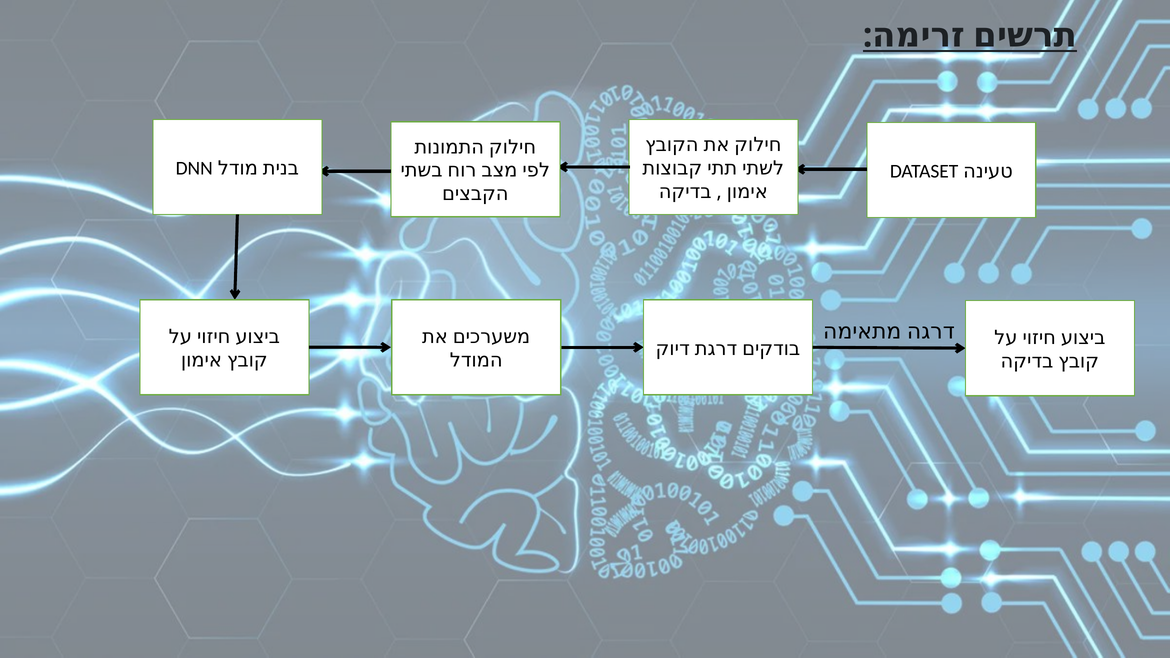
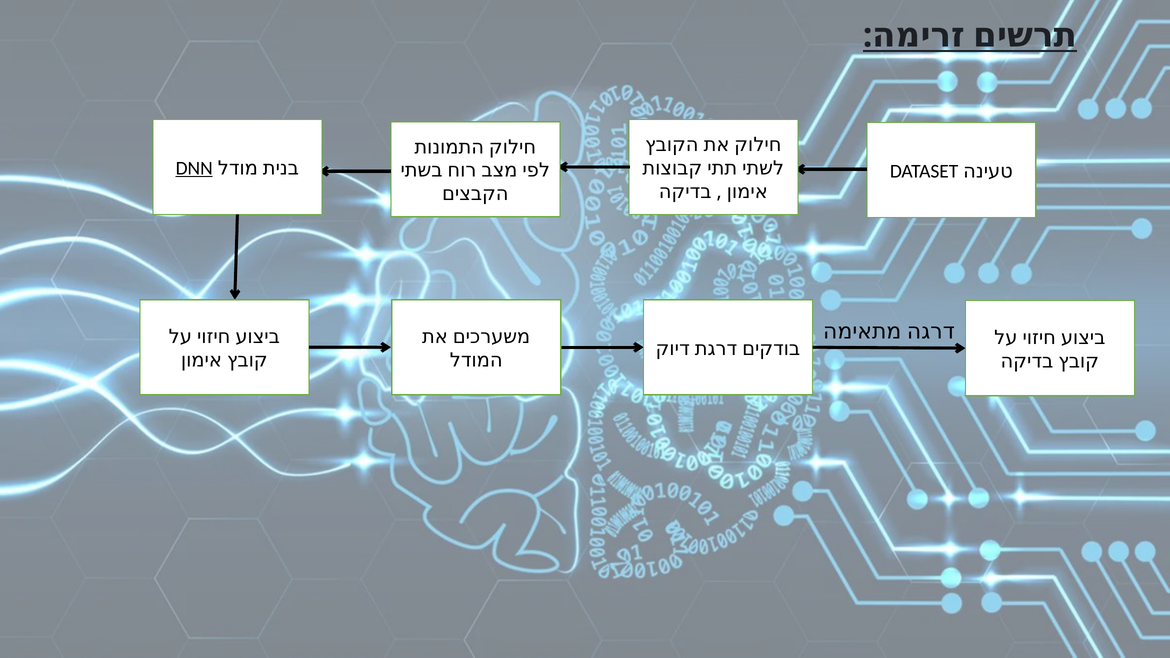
DNN underline: none -> present (194, 168)
